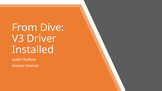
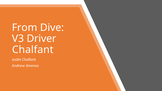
Installed: Installed -> Chalfant (33, 50)
